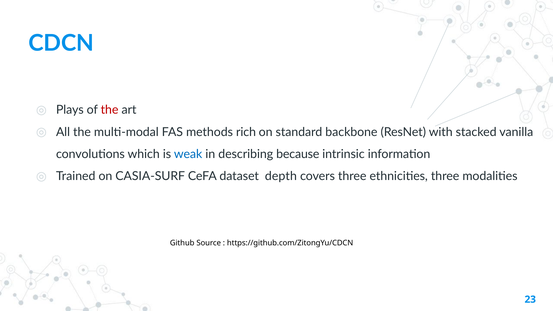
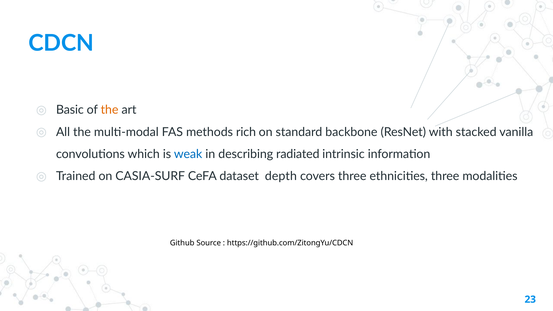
Plays: Plays -> Basic (70, 110)
the colour: red -> orange (110, 110)
because: because -> radiated (298, 154)
